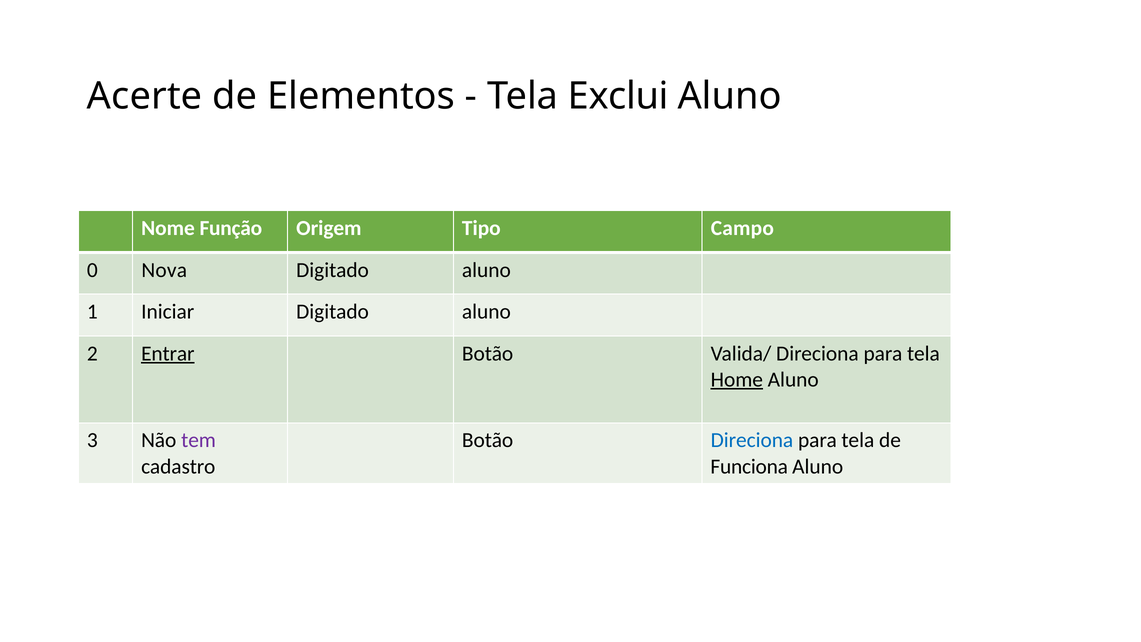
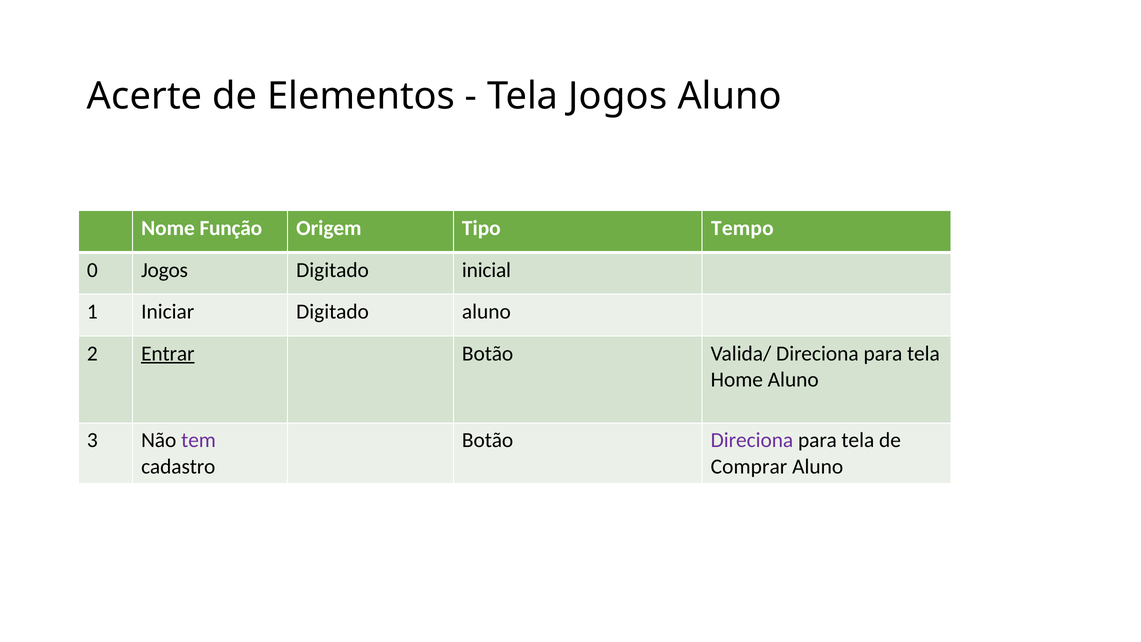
Tela Exclui: Exclui -> Jogos (618, 96)
Campo: Campo -> Tempo (742, 228)
0 Nova: Nova -> Jogos (164, 270)
aluno: aluno -> inicial (486, 270)
Home underline: present -> none (737, 379)
Direciona colour: blue -> purple (752, 440)
Funciona: Funciona -> Comprar (749, 466)
